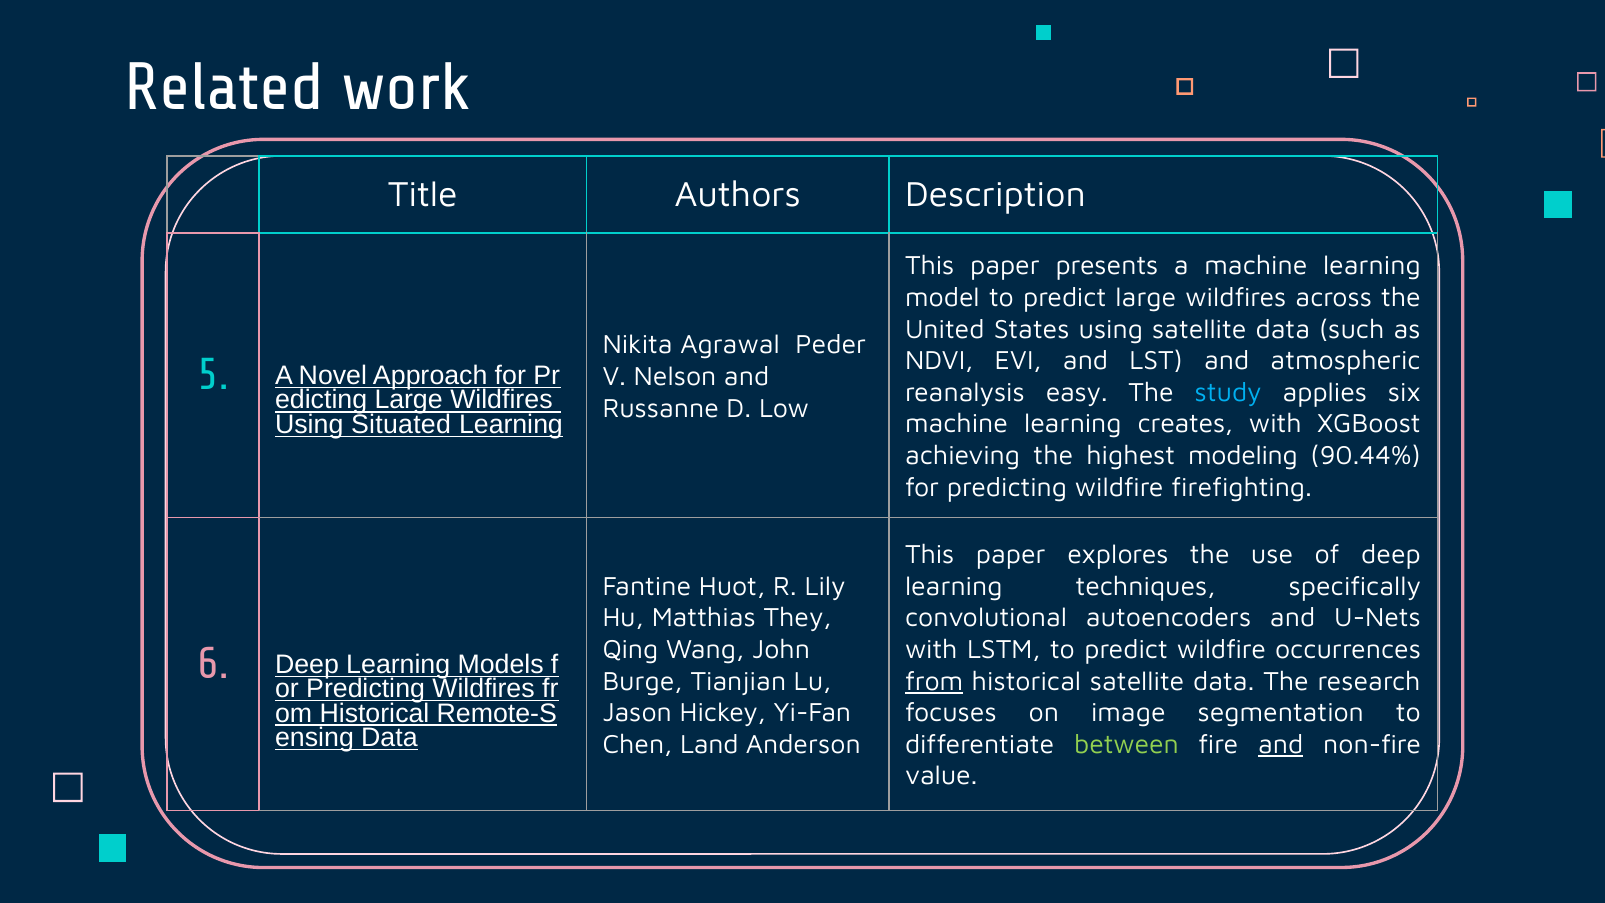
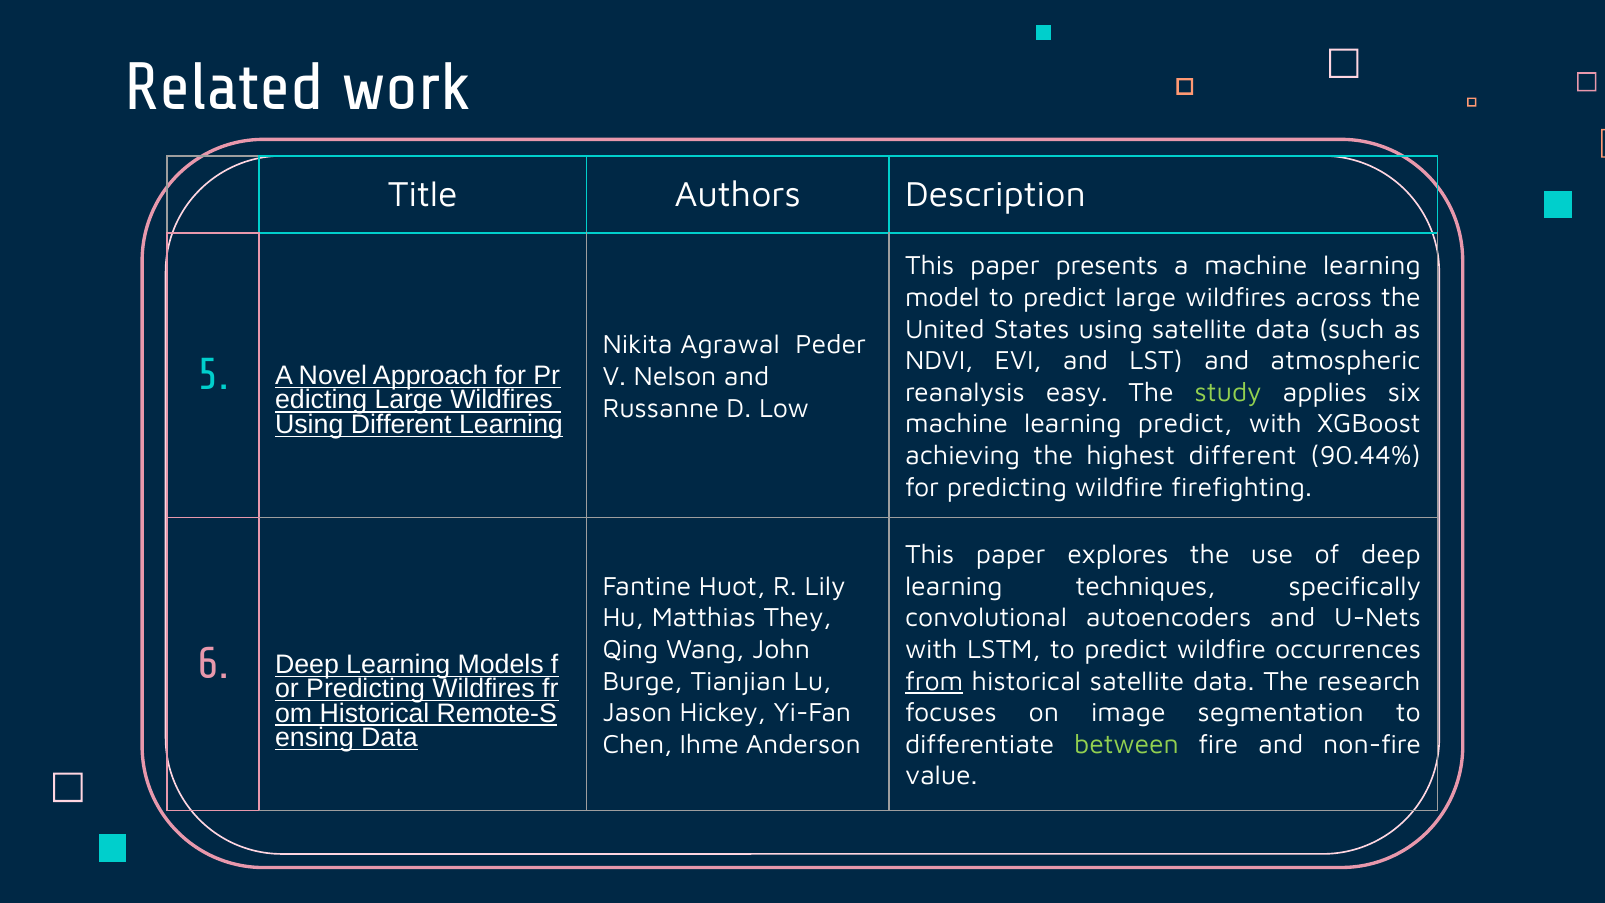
study colour: light blue -> light green (1228, 392)
Using Situated: Situated -> Different (401, 424)
learning creates: creates -> predict (1185, 424)
highest modeling: modeling -> different (1243, 456)
Land: Land -> Ihme (709, 744)
and underline: present -> none (1281, 744)
